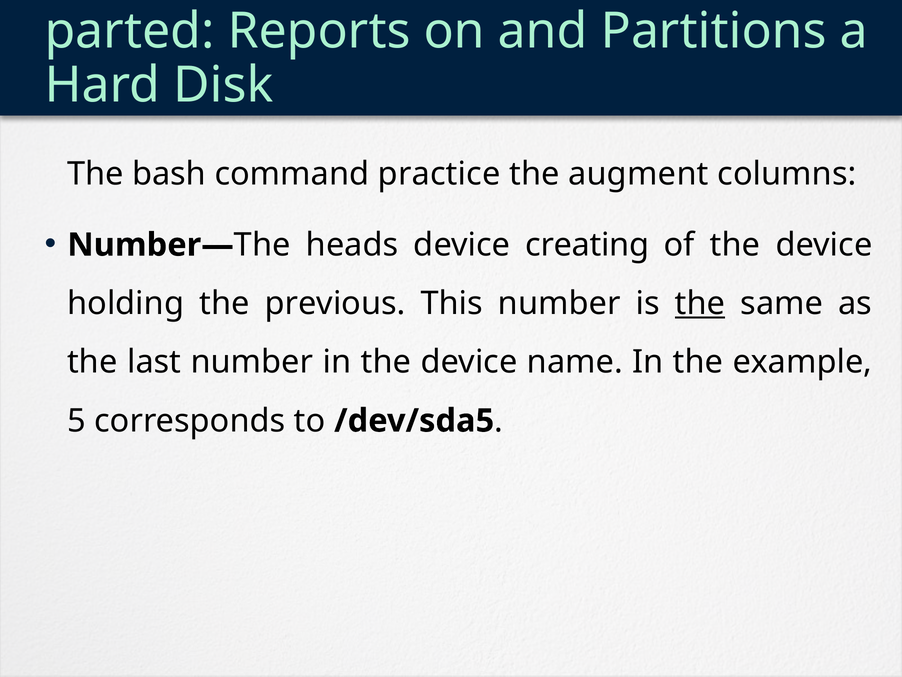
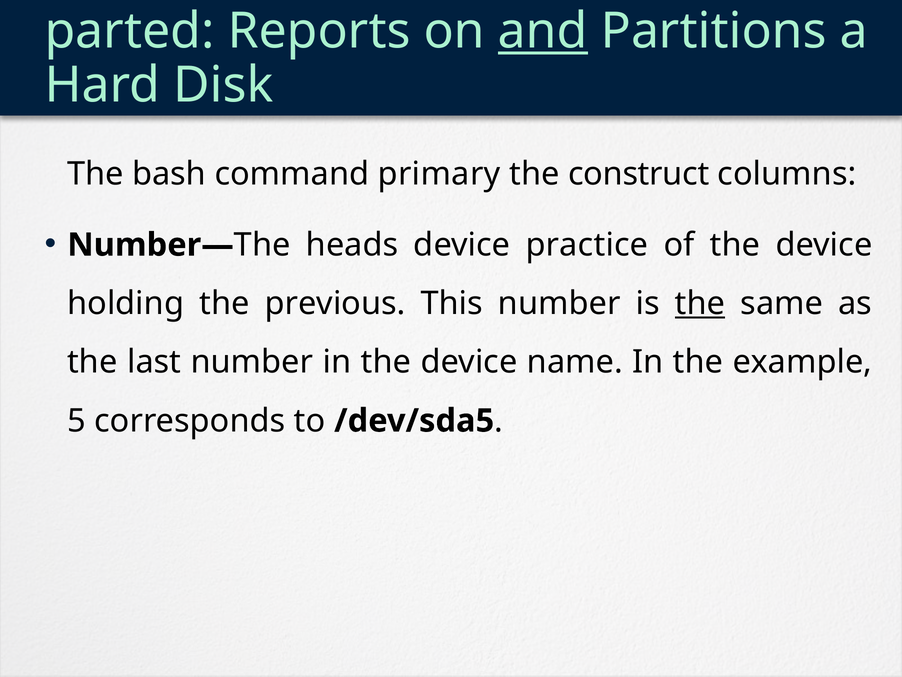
and underline: none -> present (543, 31)
practice: practice -> primary (439, 174)
augment: augment -> construct (639, 174)
creating: creating -> practice (587, 245)
